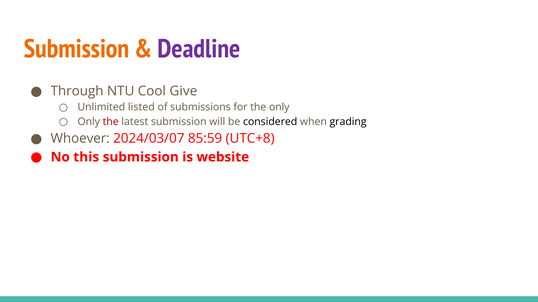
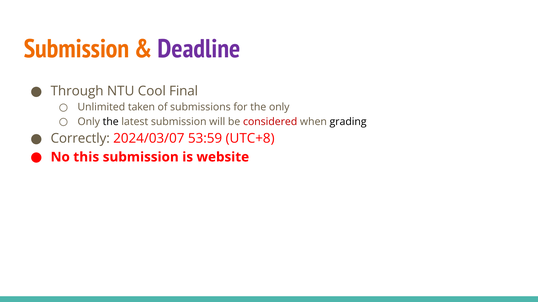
Give: Give -> Final (184, 91)
listed: listed -> taken (141, 107)
the colour: red -> black (111, 122)
considered colour: black -> red (270, 122)
Whoever: Whoever -> Correctly (80, 139)
85:59: 85:59 -> 53:59 (205, 139)
